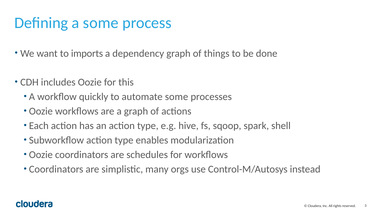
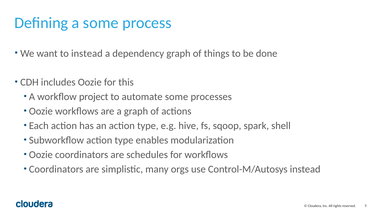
to imports: imports -> instead (87, 53)
quickly: quickly -> project (94, 97)
